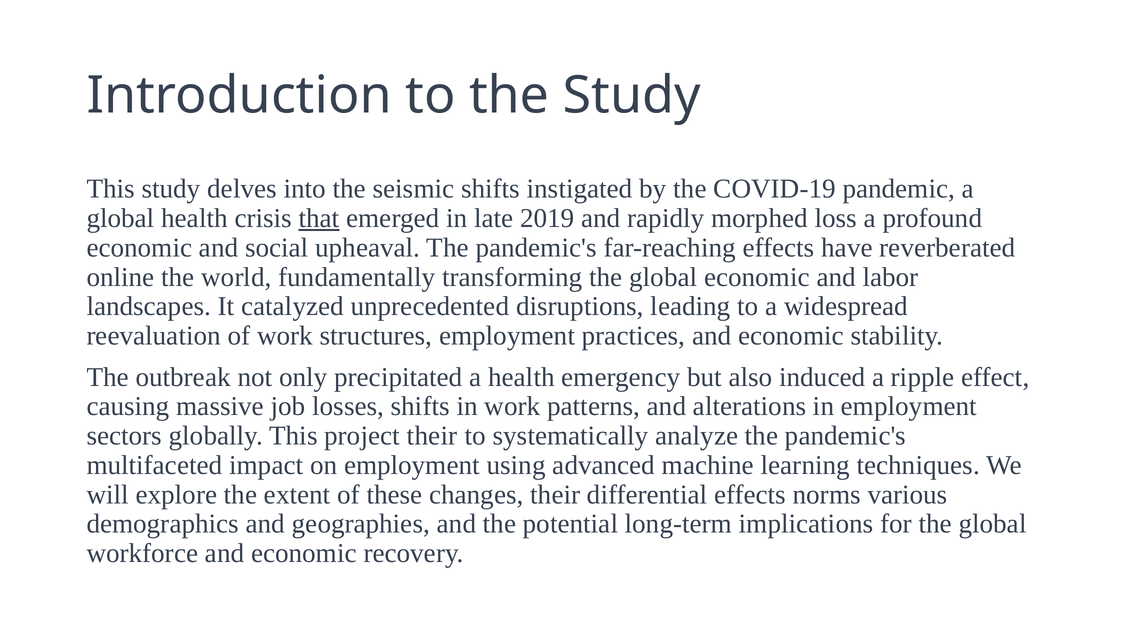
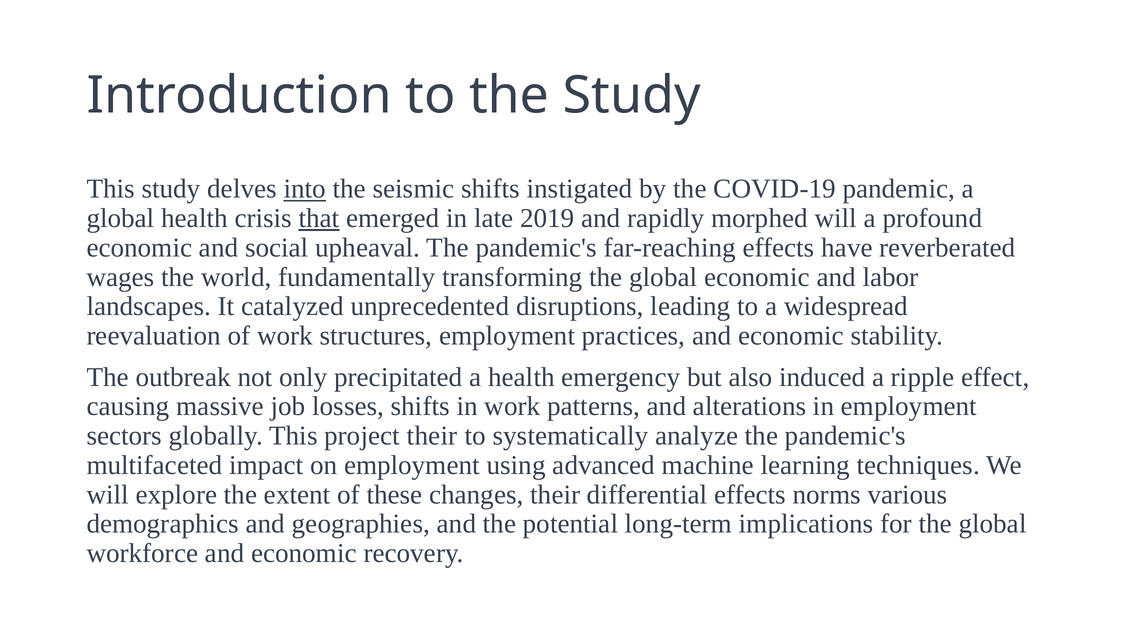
into underline: none -> present (305, 189)
morphed loss: loss -> will (836, 218)
online: online -> wages (120, 277)
